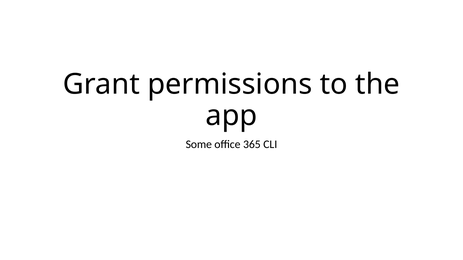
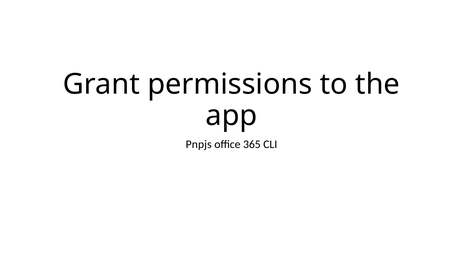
Some: Some -> Pnpjs (199, 145)
